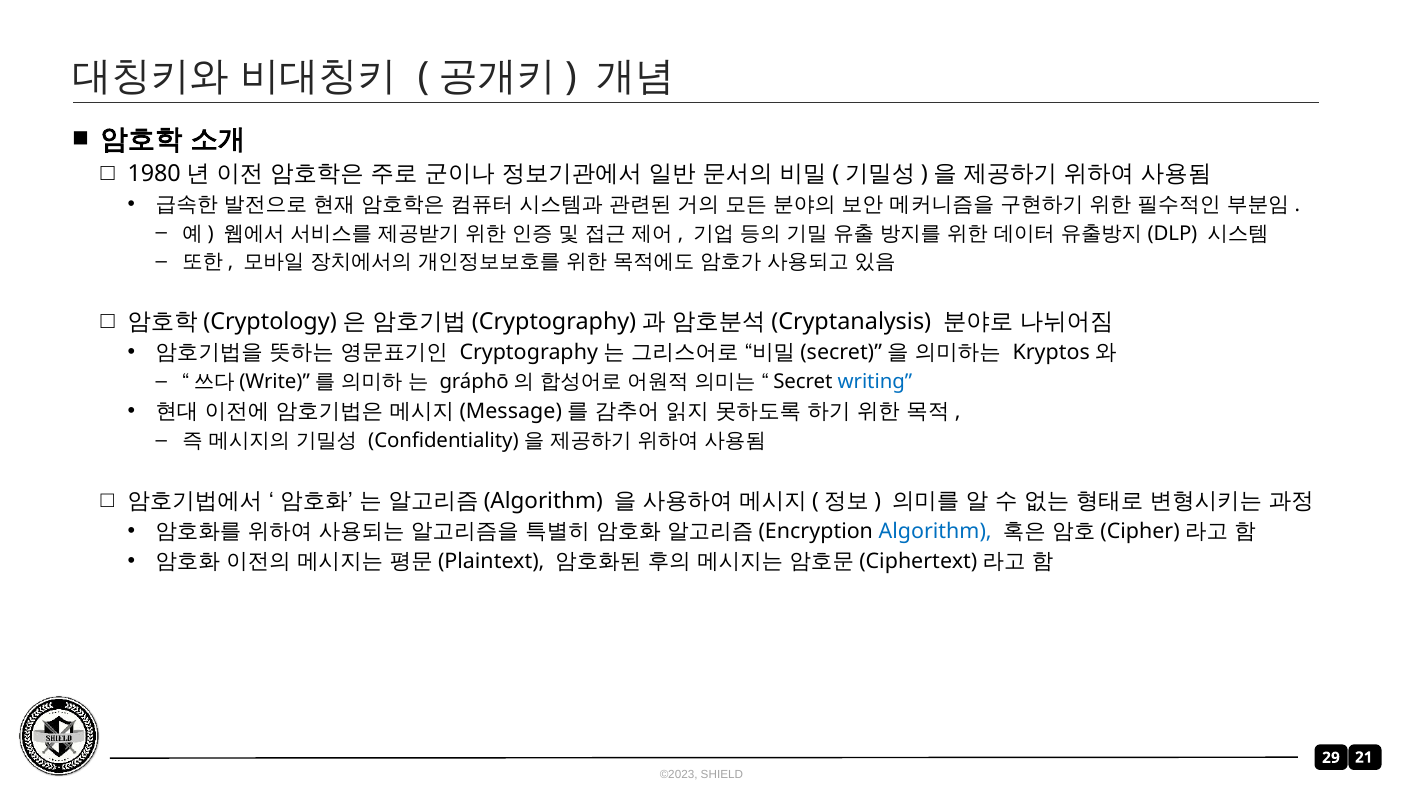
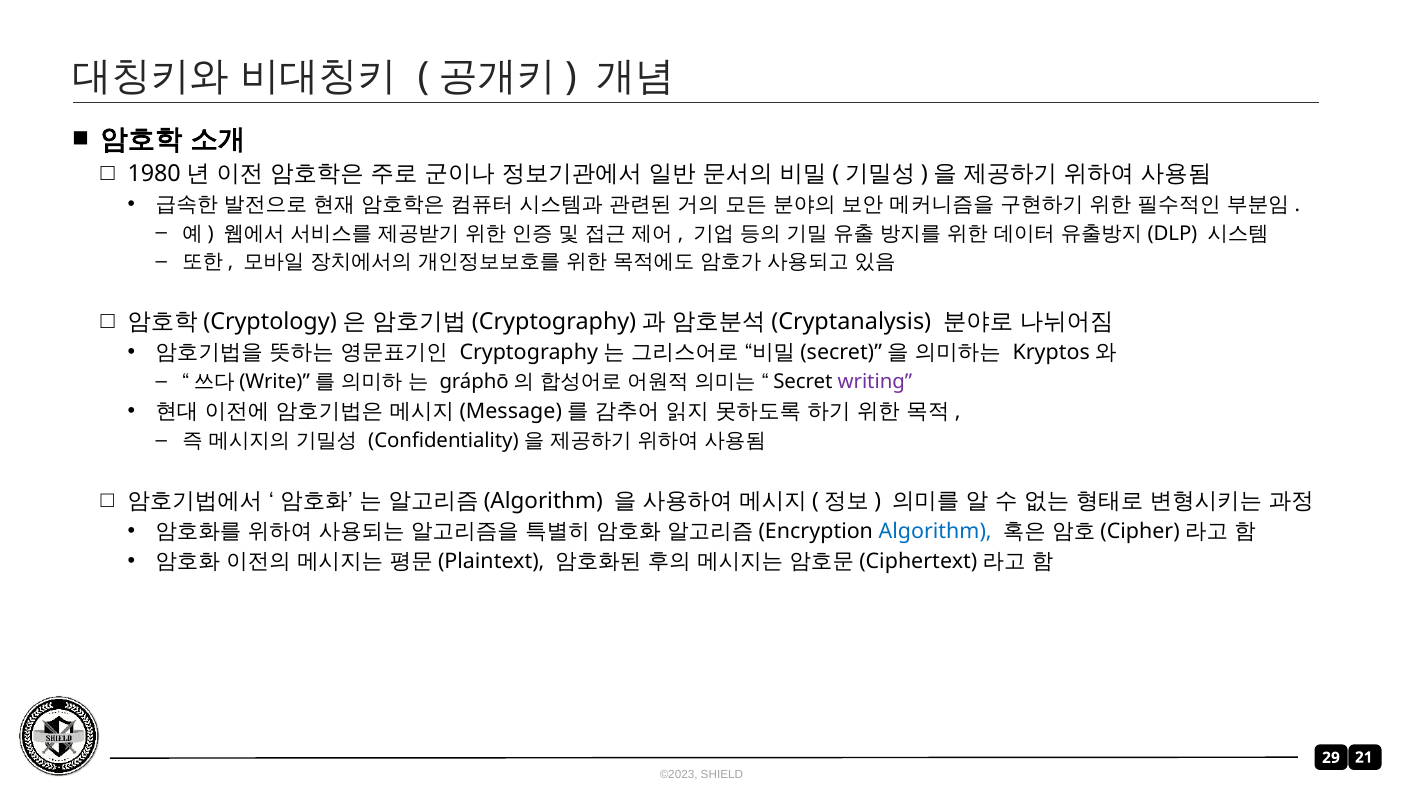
writing colour: blue -> purple (875, 382)
